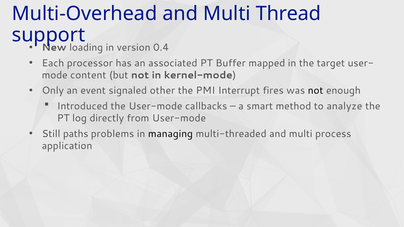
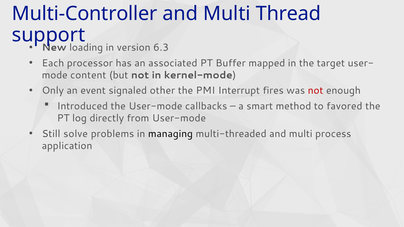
Multi-Overhead: Multi-Overhead -> Multi-Controller (85, 14)
0.4: 0.4 -> 6.3 (161, 48)
not colour: black -> red (316, 91)
analyze: analyze -> favored (344, 106)
paths: paths -> solve (76, 134)
